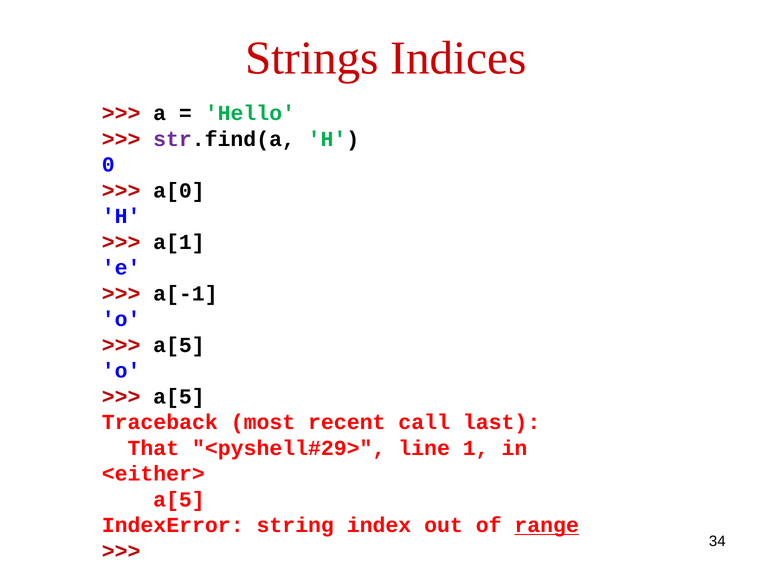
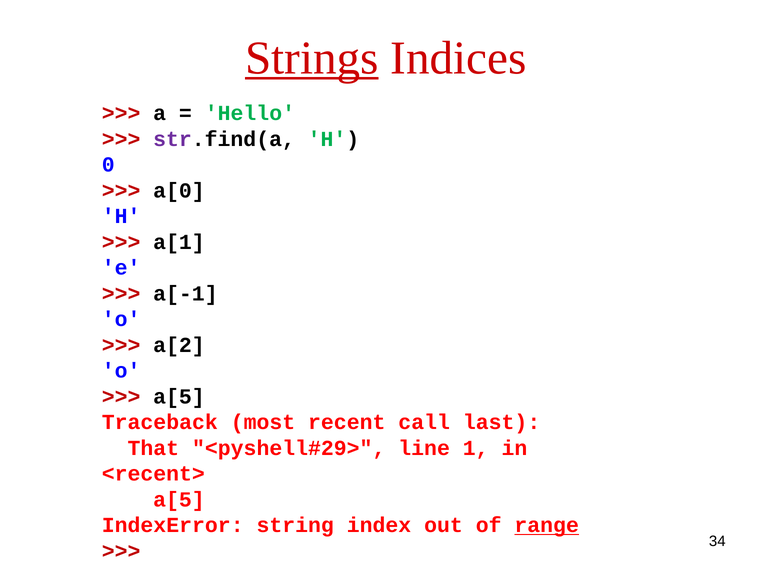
Strings underline: none -> present (312, 58)
a[5: a[5 -> a[2 (179, 345)
<either>: <either> -> <recent> (153, 474)
